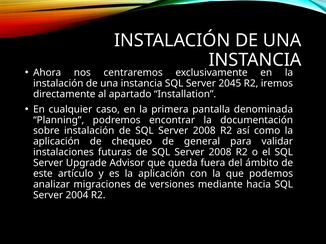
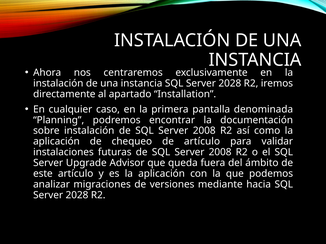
instancia SQL Server 2045: 2045 -> 2028 (230, 83)
de general: general -> artículo (202, 142)
2004: 2004 -> 2028 (77, 195)
